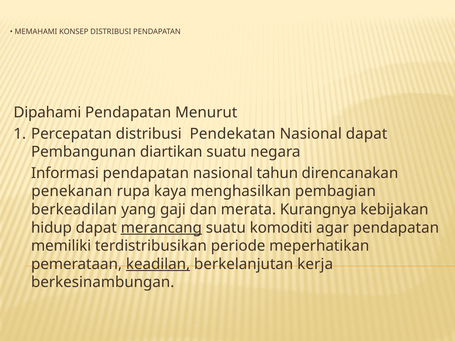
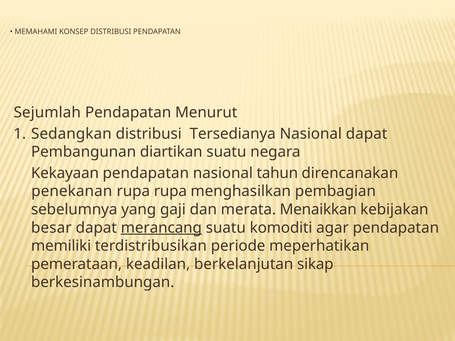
Dipahami: Dipahami -> Sejumlah (47, 113)
Percepatan: Percepatan -> Sedangkan (71, 134)
Pendekatan: Pendekatan -> Tersedianya (233, 134)
Informasi: Informasi -> Kekayaan (65, 173)
rupa kaya: kaya -> rupa (170, 191)
berkeadilan: berkeadilan -> sebelumnya (74, 210)
Kurangnya: Kurangnya -> Menaikkan (318, 210)
hidup: hidup -> besar (51, 228)
keadilan underline: present -> none (158, 264)
kerja: kerja -> sikap (315, 264)
